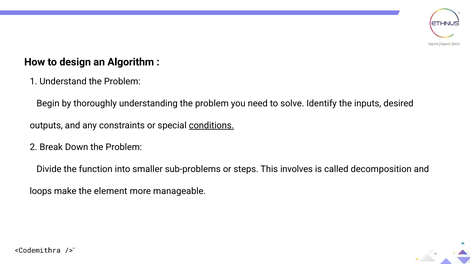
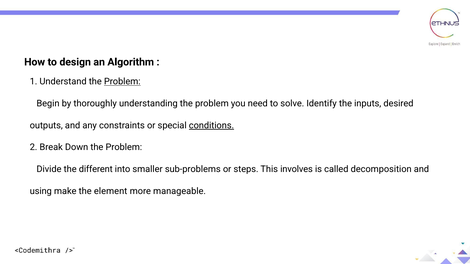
Problem underline: none -> present (122, 82)
function: function -> different (96, 169)
loops: loops -> using (41, 191)
